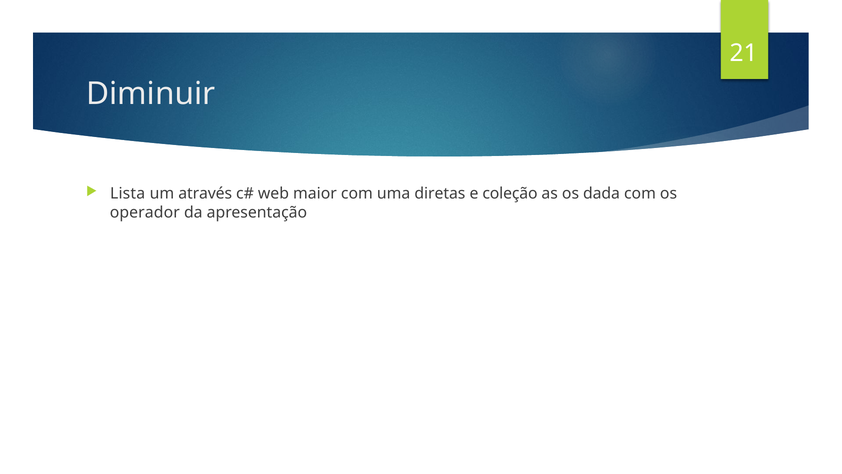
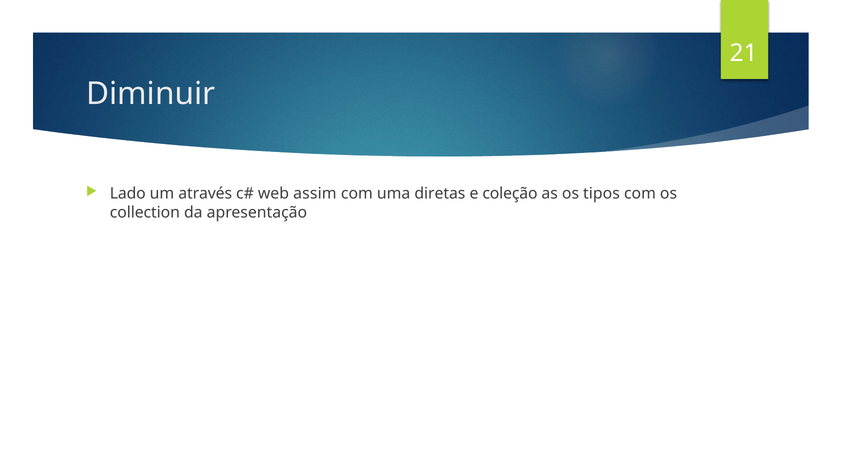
Lista: Lista -> Lado (128, 194)
maior: maior -> assim (315, 194)
dada: dada -> tipos (601, 194)
operador: operador -> collection (145, 212)
